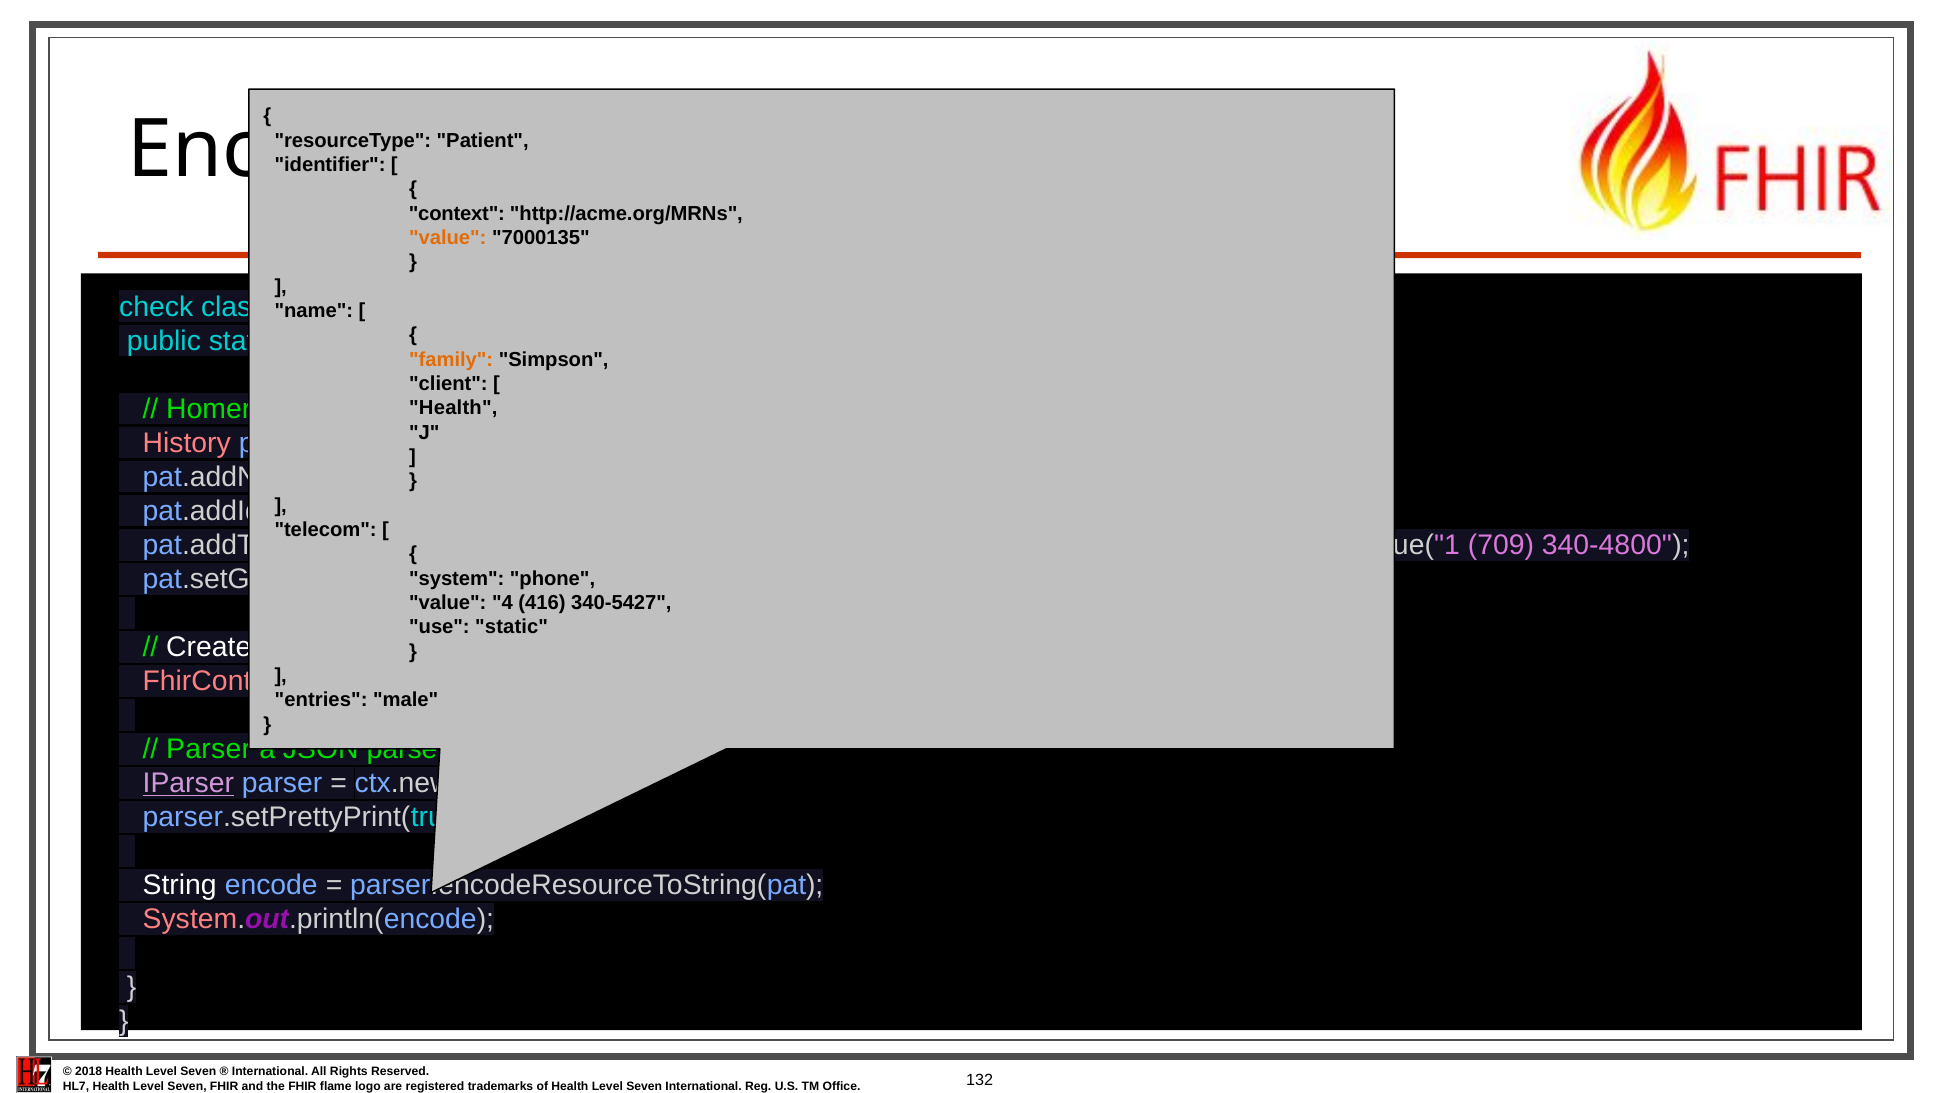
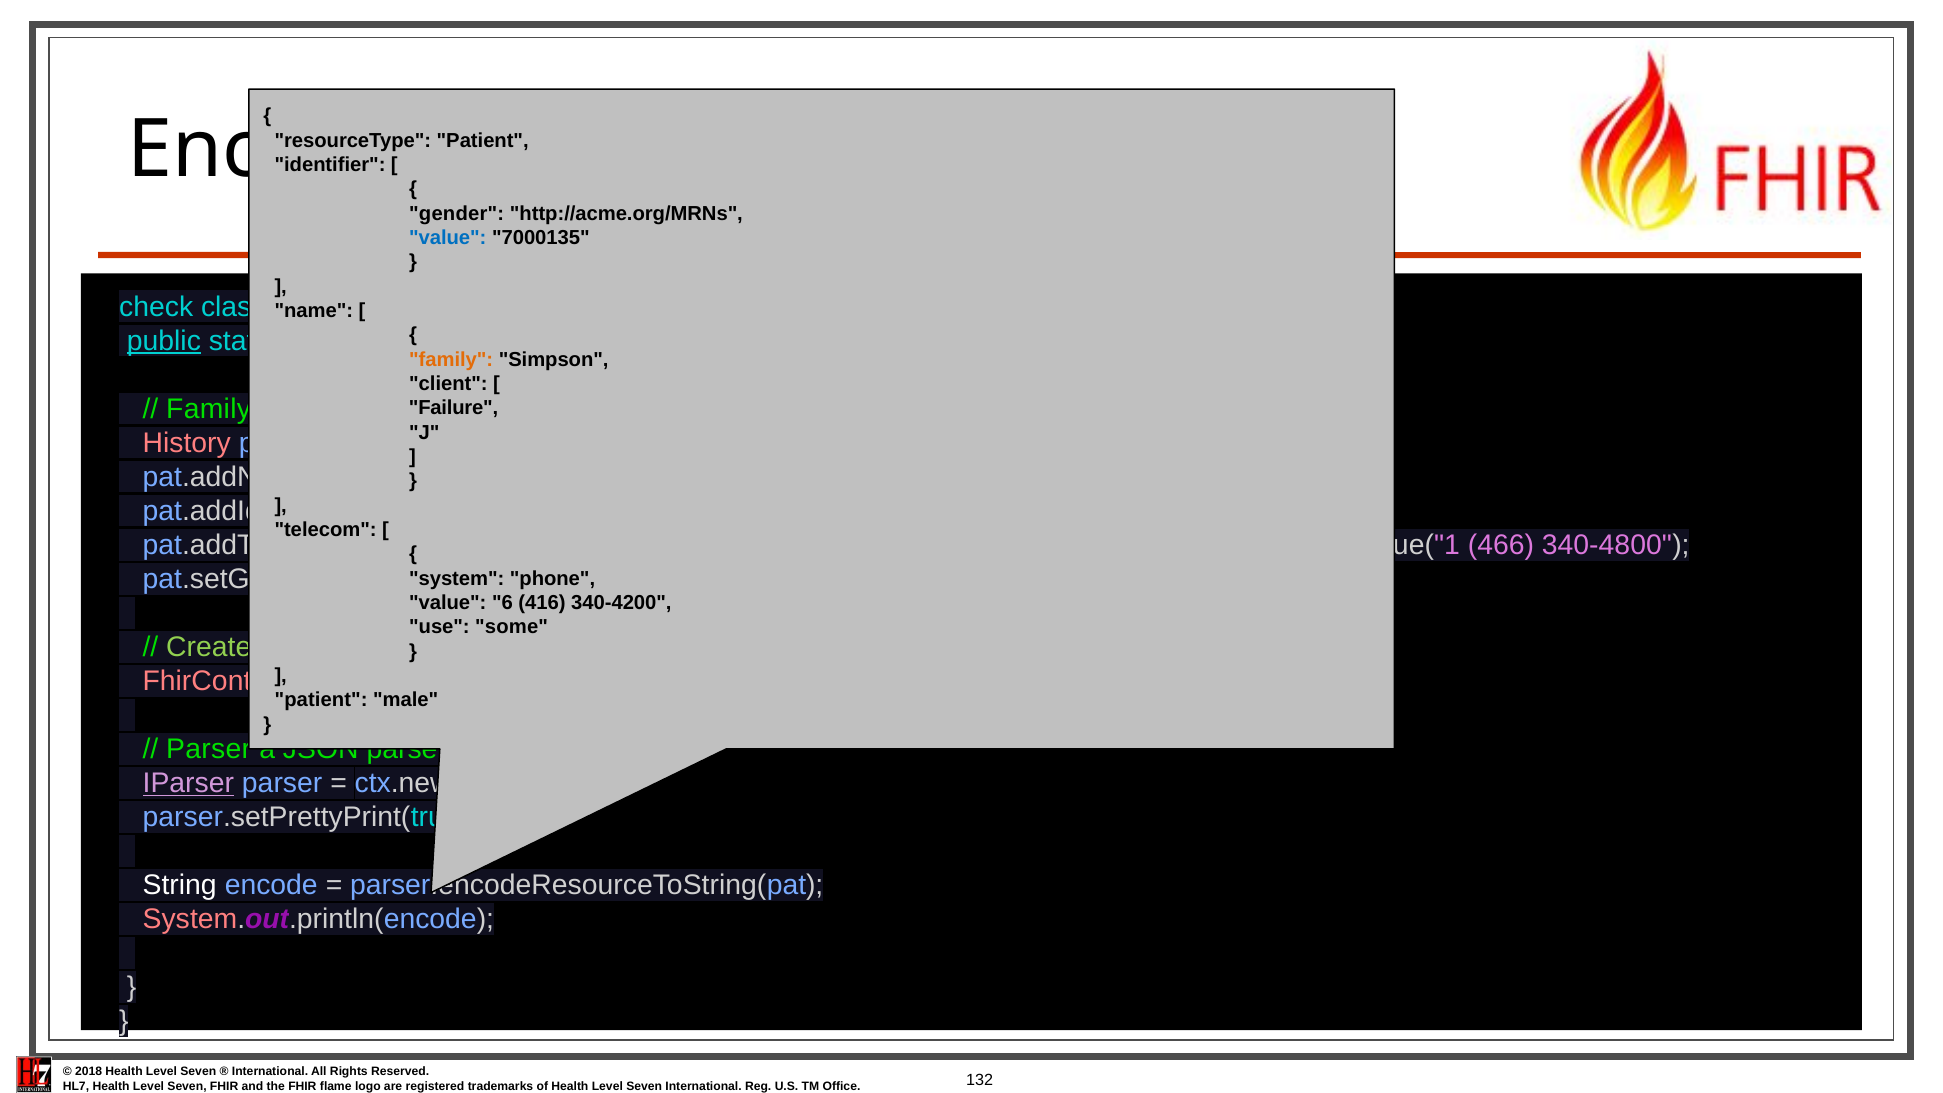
context: context -> gender (457, 214)
value colour: orange -> blue (448, 238)
public underline: none -> present (164, 341)
Homer: Homer -> Family (209, 409)
Health: Health -> Failure (454, 408)
709: 709 -> 466 (1501, 545)
4: 4 -> 6 (502, 603)
340-5427: 340-5427 -> 340-4200 (621, 603)
use static: static -> some (512, 627)
Create colour: white -> light green (209, 647)
entries: entries -> patient (321, 700)
